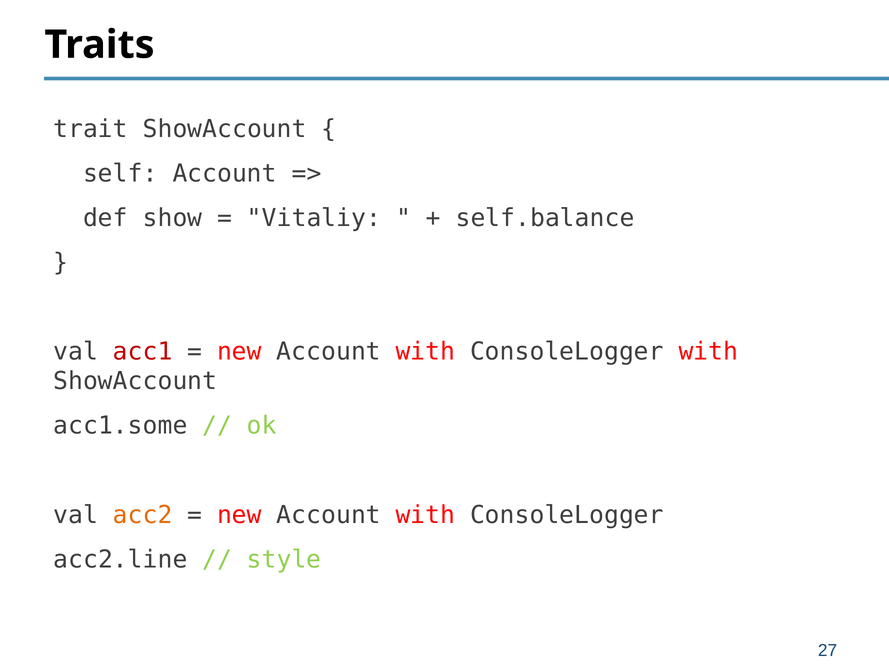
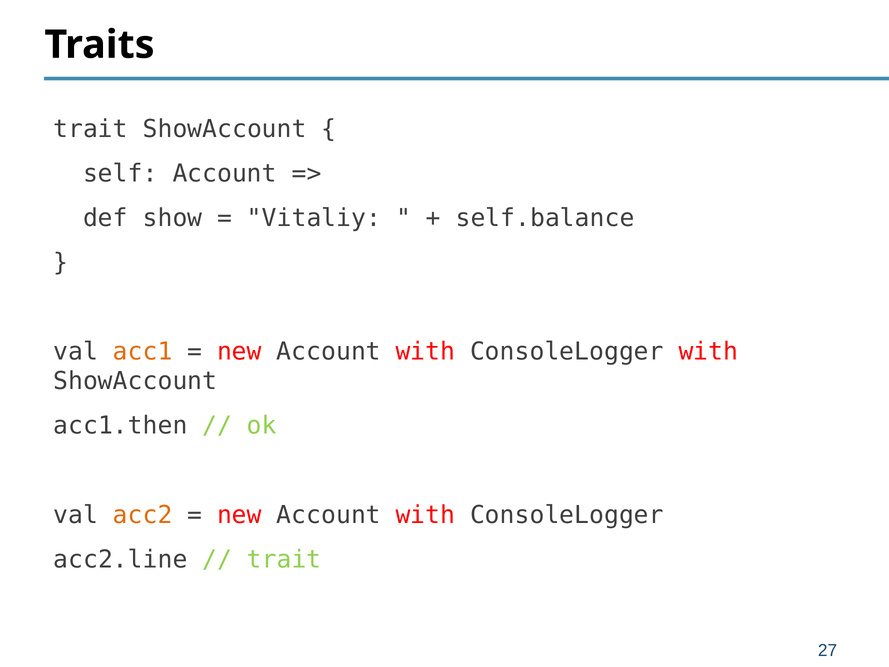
acc1 colour: red -> orange (143, 351)
acc1.some: acc1.some -> acc1.then (120, 426)
style: style -> trait (284, 559)
